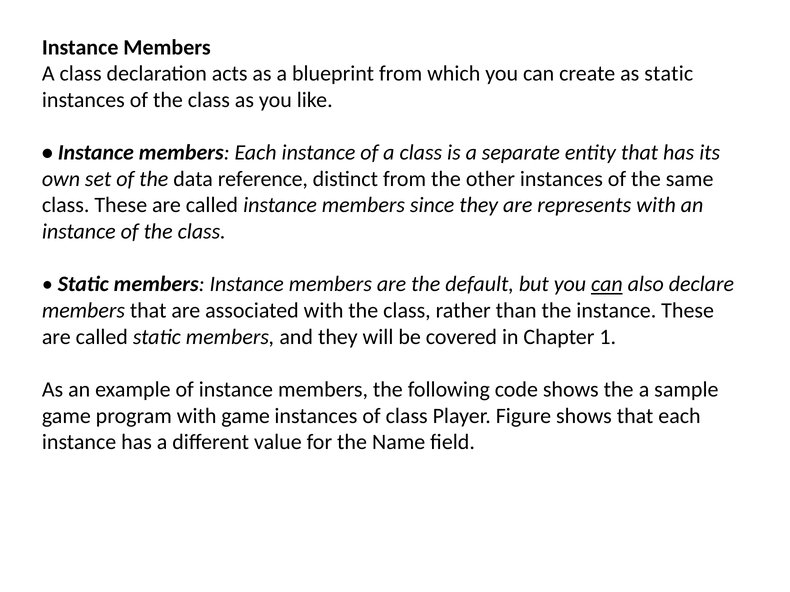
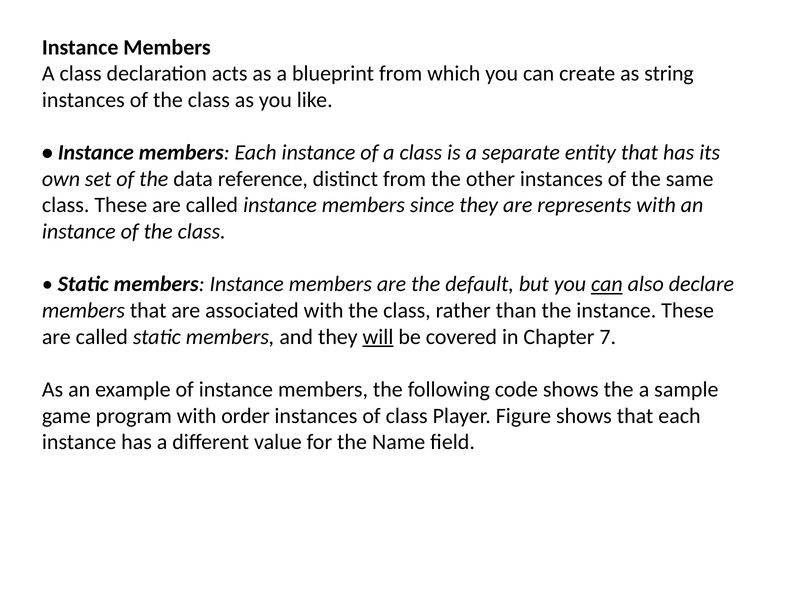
as static: static -> string (669, 74)
will underline: none -> present (378, 337)
1: 1 -> 7 (608, 337)
with game: game -> order (246, 416)
